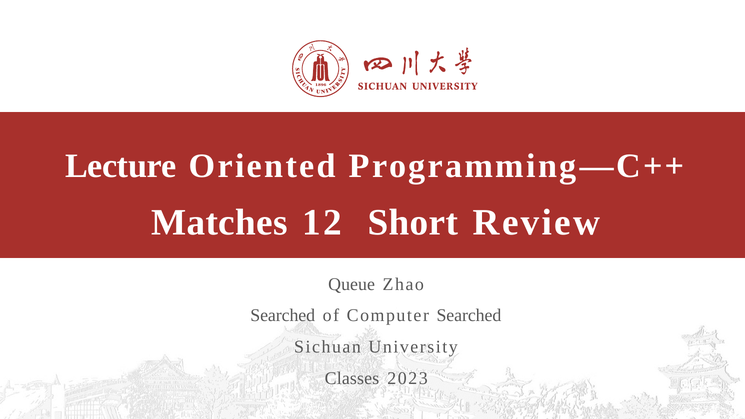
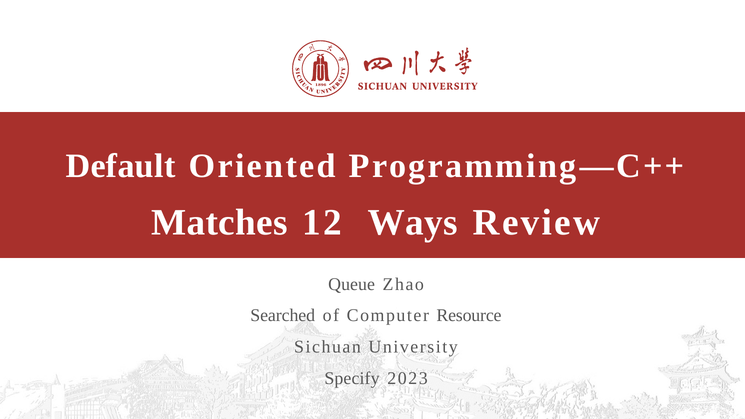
Lecture: Lecture -> Default (120, 166)
Short: Short -> Ways (413, 222)
Computer Searched: Searched -> Resource (469, 316)
Classes: Classes -> Specify (352, 378)
